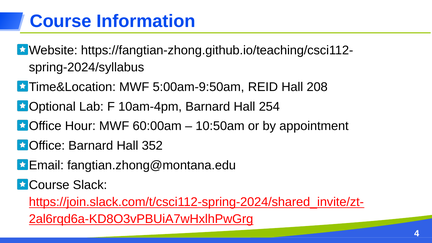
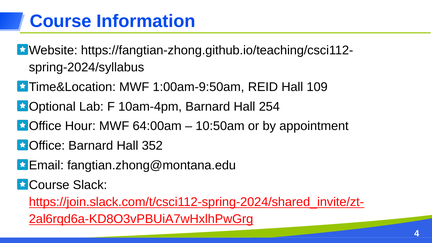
5:00am-9:50am: 5:00am-9:50am -> 1:00am-9:50am (198, 87)
208: 208 -> 109 (317, 87)
60:00am: 60:00am -> 64:00am (157, 126)
